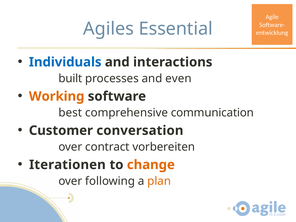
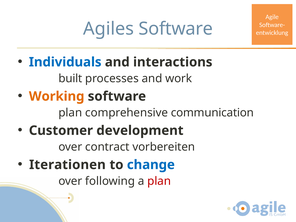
Agiles Essential: Essential -> Software (176, 29)
even: even -> work (179, 78)
best: best -> plan (70, 113)
conversation: conversation -> development (140, 131)
change colour: orange -> blue (151, 165)
plan colour: orange -> red (159, 181)
